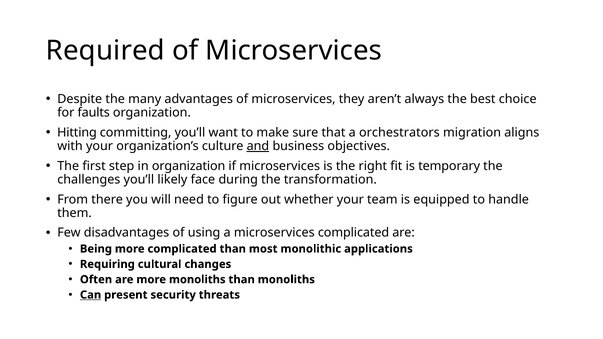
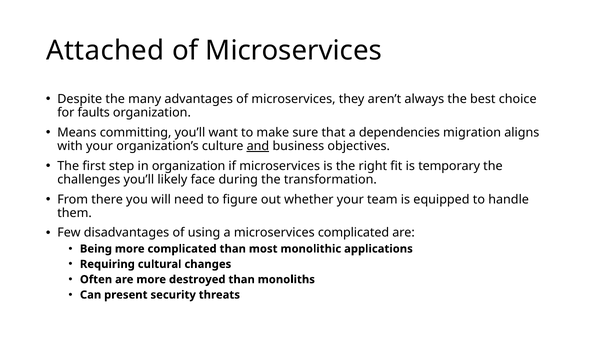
Required: Required -> Attached (105, 51)
Hitting: Hitting -> Means (77, 133)
orchestrators: orchestrators -> dependencies (399, 133)
more monoliths: monoliths -> destroyed (197, 280)
Can underline: present -> none (91, 295)
